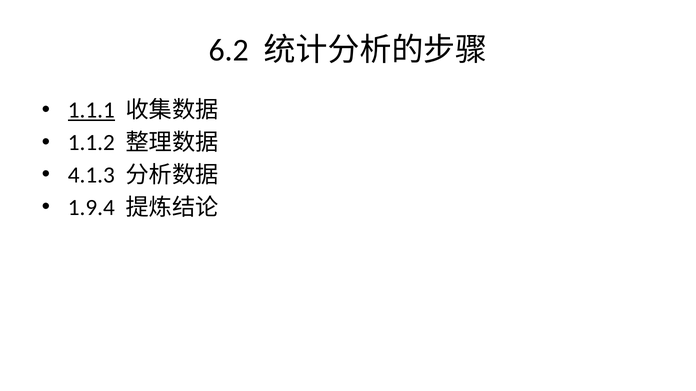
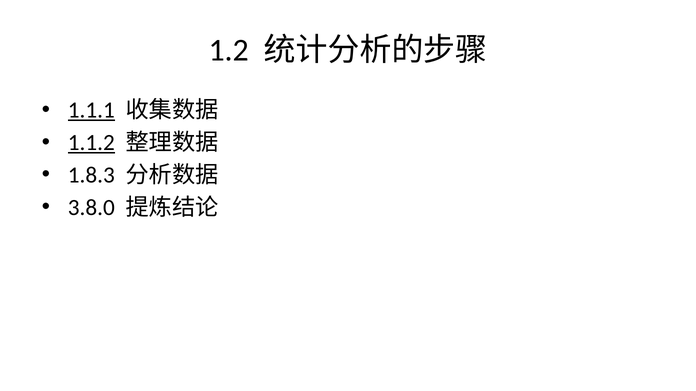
6.2: 6.2 -> 1.2 (229, 50)
1.1.2 underline: none -> present (91, 143)
4.1.3: 4.1.3 -> 1.8.3 (91, 175)
1.9.4: 1.9.4 -> 3.8.0 (91, 208)
